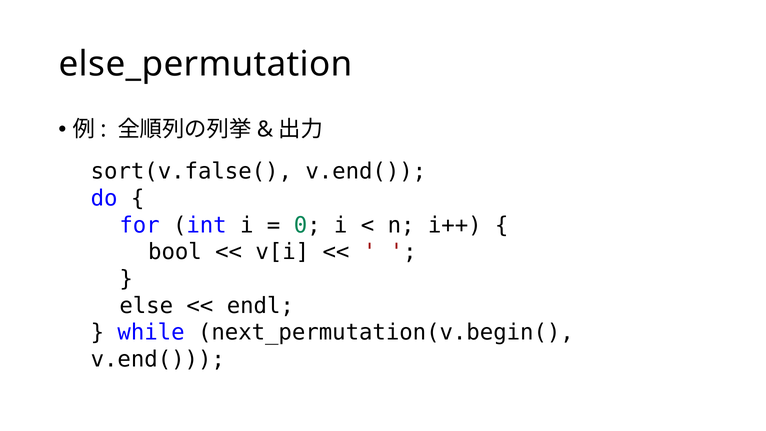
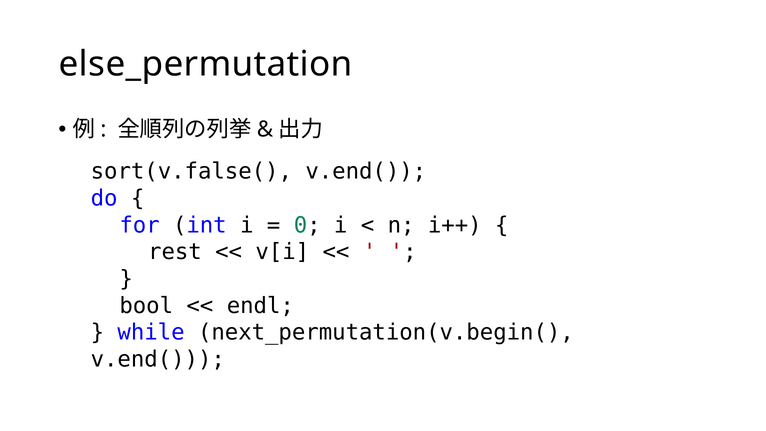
bool: bool -> rest (175, 252)
else: else -> bool (146, 306)
